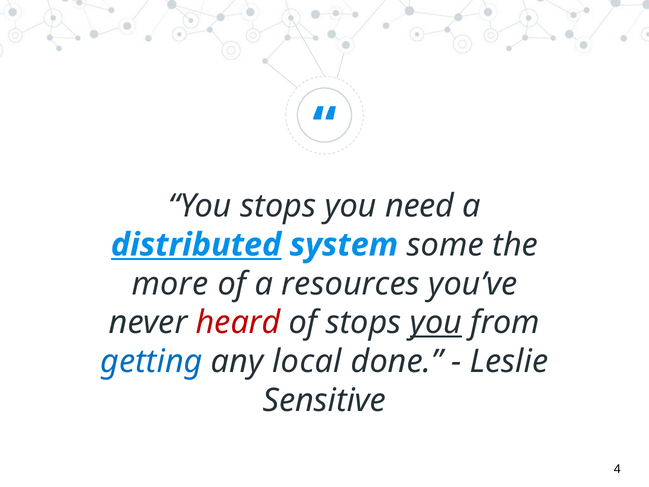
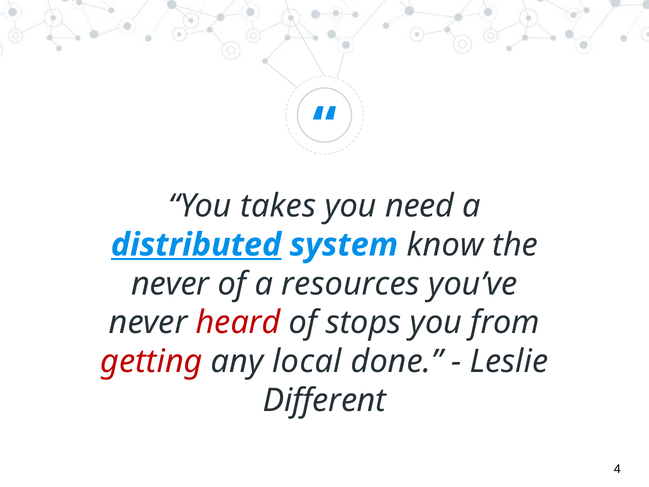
You stops: stops -> takes (278, 206)
some: some -> know (445, 245)
more: more -> never (170, 284)
you underline: present -> none (436, 323)
getting colour: blue -> red (151, 362)
Sensitive: Sensitive -> Different (325, 400)
